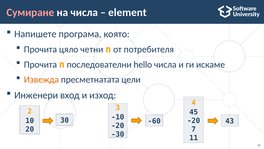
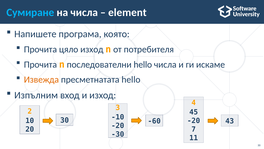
Сумиране colour: pink -> light blue (30, 13)
цяло четни: четни -> изход (92, 49)
пресметнатата цели: цели -> hello (131, 79)
Инженери: Инженери -> Изпълним (36, 95)
